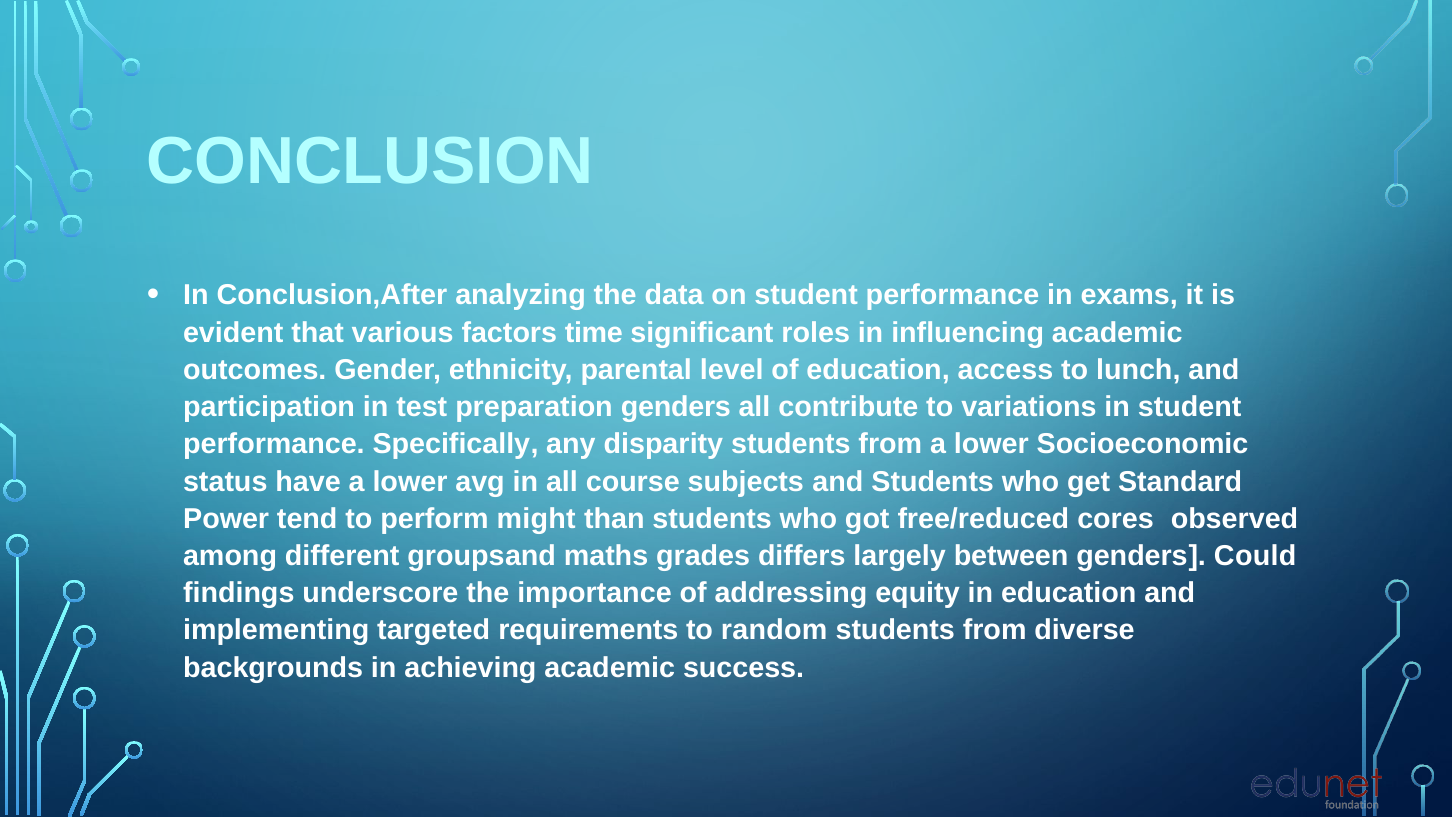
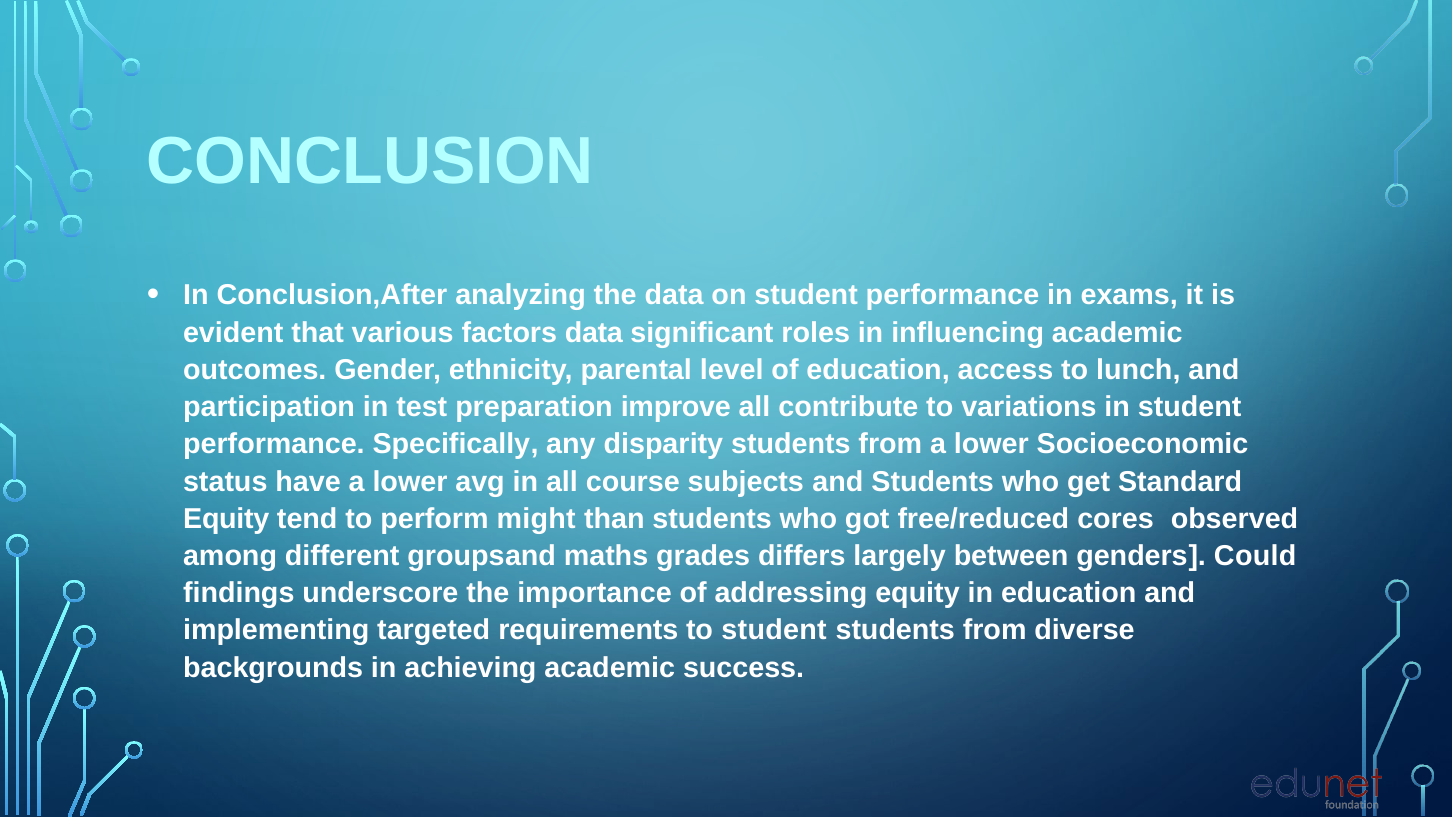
factors time: time -> data (594, 333)
preparation genders: genders -> improve (676, 407)
Power: Power -> Equity (226, 519)
to random: random -> student (774, 630)
